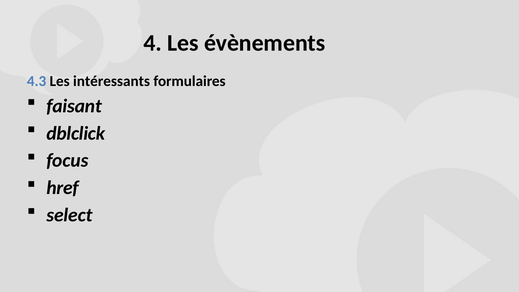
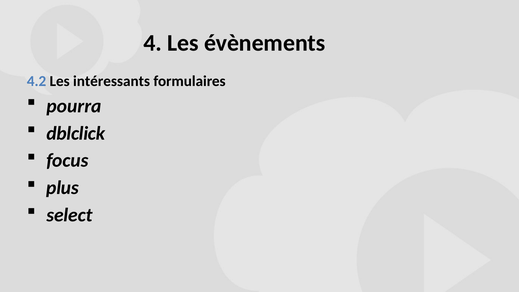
4.3: 4.3 -> 4.2 (37, 81)
faisant: faisant -> pourra (74, 106)
href: href -> plus (63, 188)
